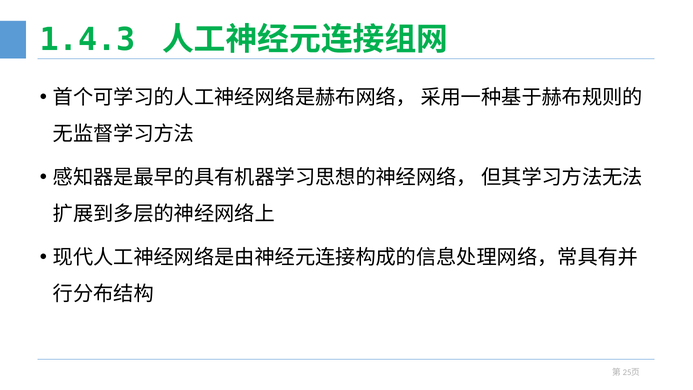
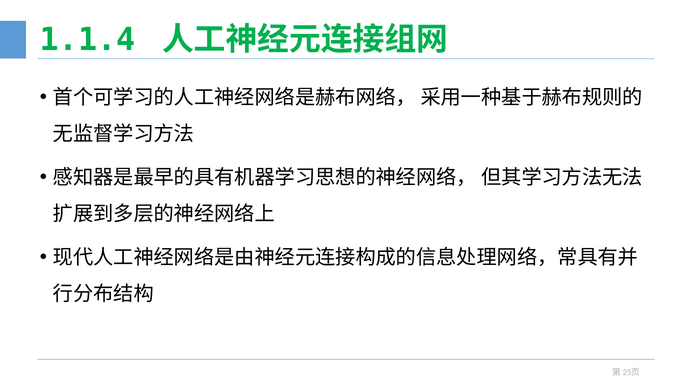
1.4.3: 1.4.3 -> 1.1.4 (88, 40)
